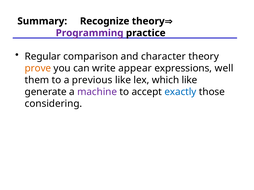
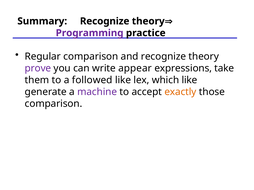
and character: character -> recognize (164, 57)
prove colour: orange -> purple (38, 68)
well: well -> take (224, 68)
previous: previous -> followed (92, 80)
exactly colour: blue -> orange (180, 92)
considering: considering -> comparison (54, 104)
